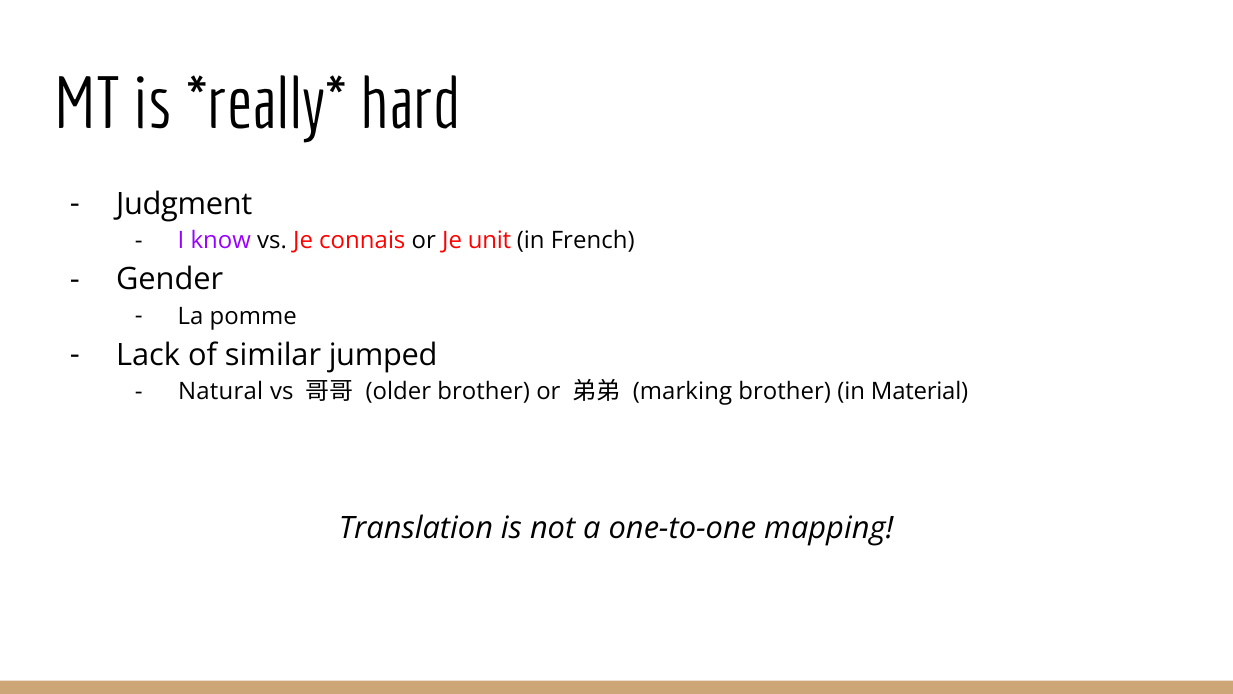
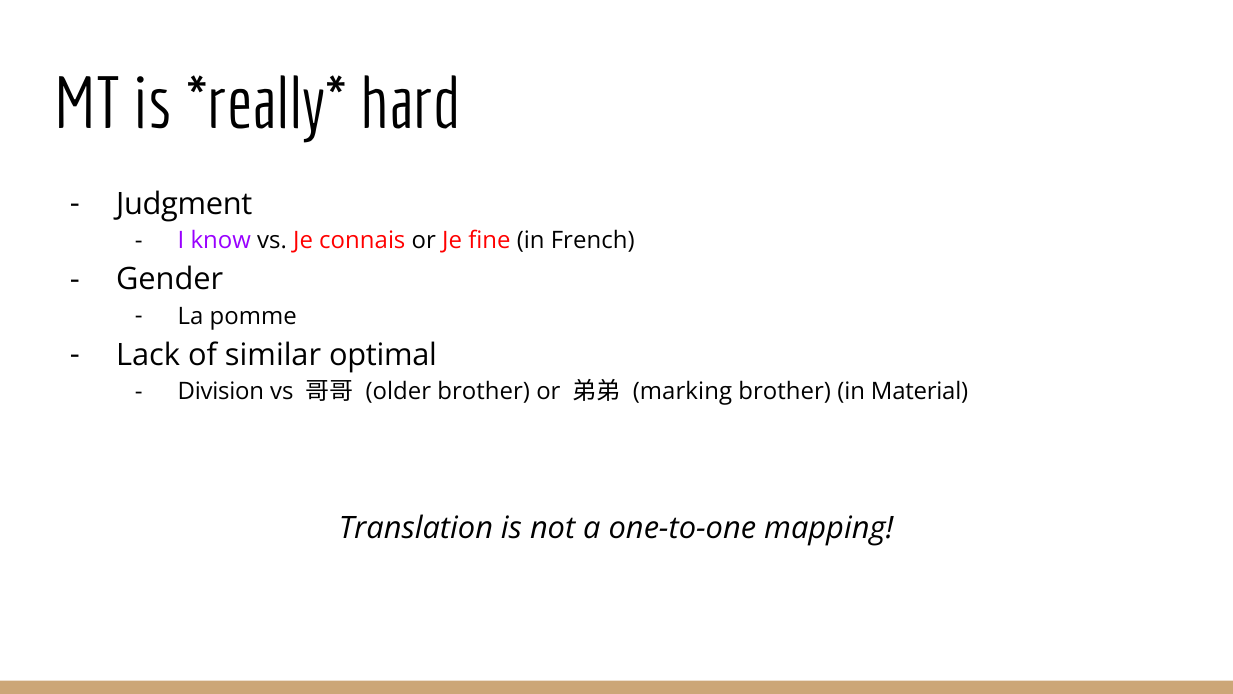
unit: unit -> fine (489, 240)
jumped: jumped -> optimal (383, 355)
Natural: Natural -> Division (221, 392)
